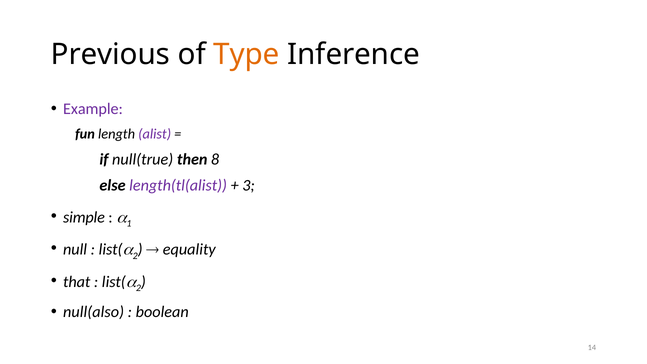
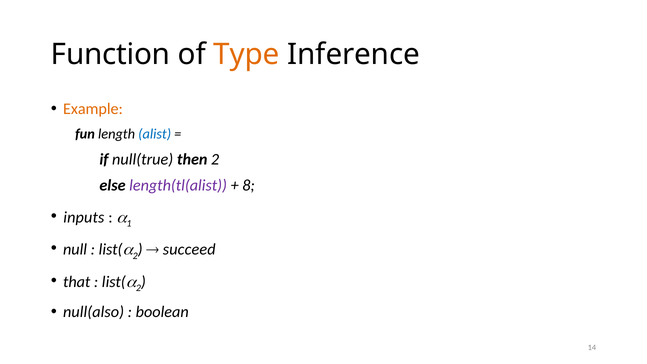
Previous: Previous -> Function (111, 54)
Example colour: purple -> orange (93, 109)
alist colour: purple -> blue (155, 134)
then 8: 8 -> 2 (215, 159)
3: 3 -> 8 (249, 186)
simple: simple -> inputs (84, 217)
equality: equality -> succeed (189, 250)
